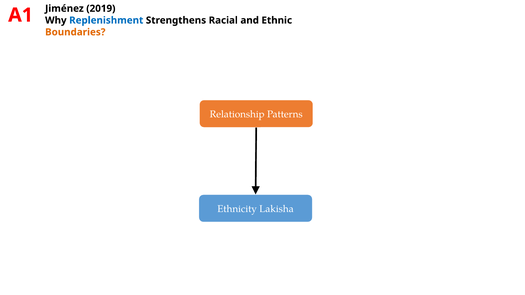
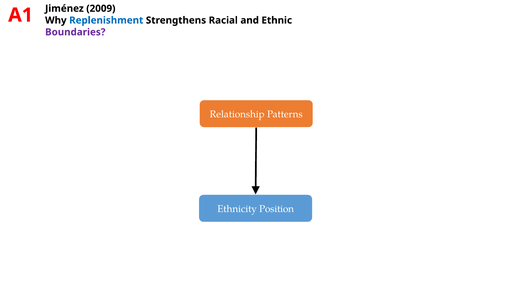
2019: 2019 -> 2009 (101, 9)
Boundaries colour: orange -> purple (75, 32)
Lakisha: Lakisha -> Position (277, 209)
